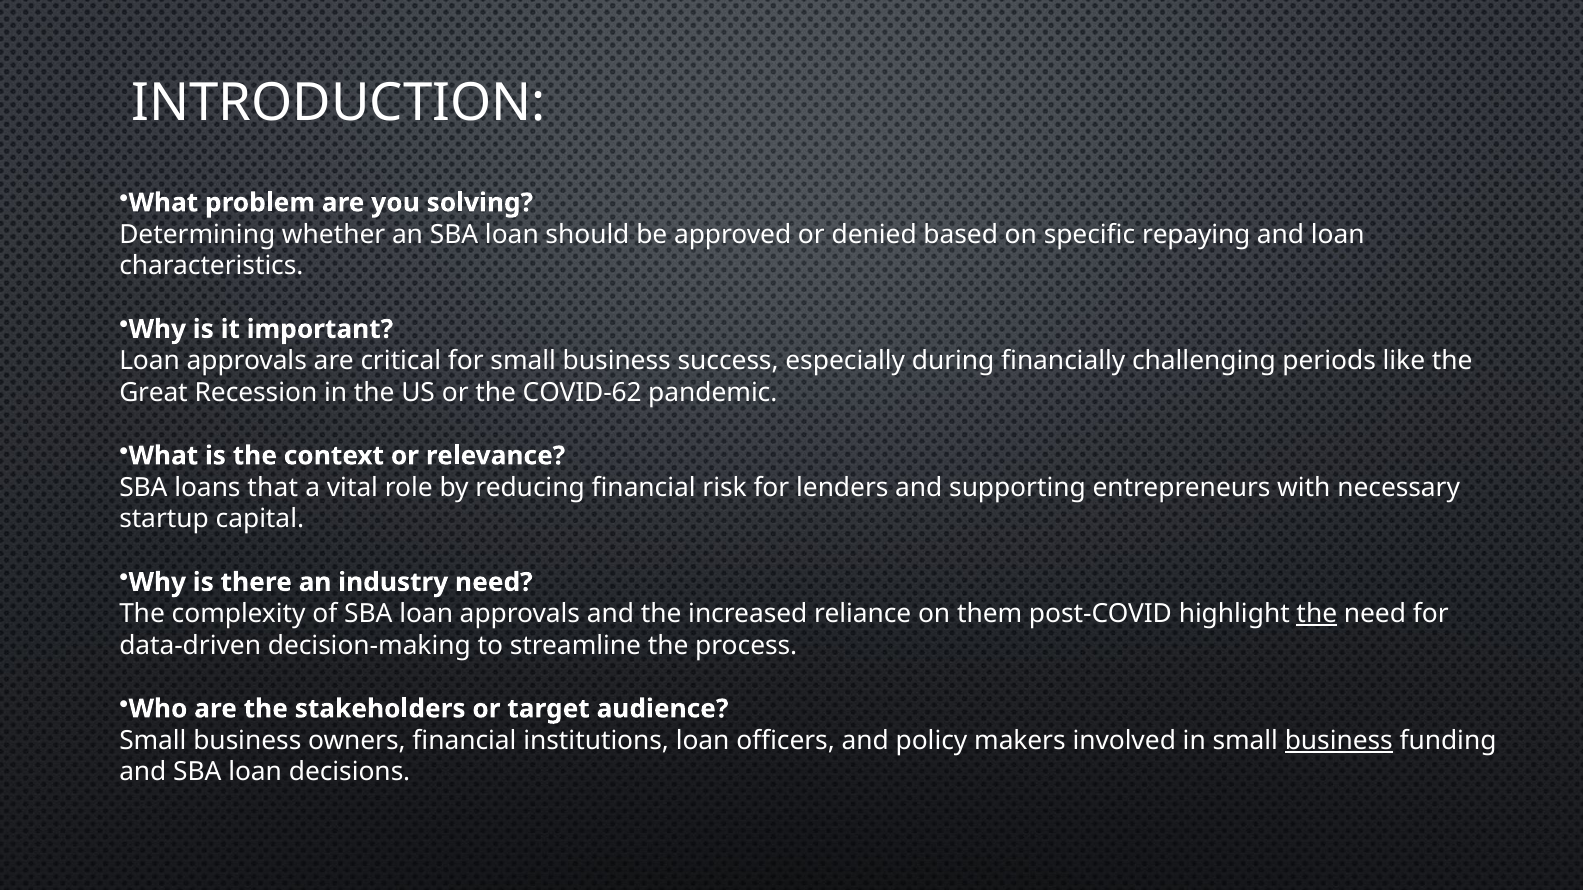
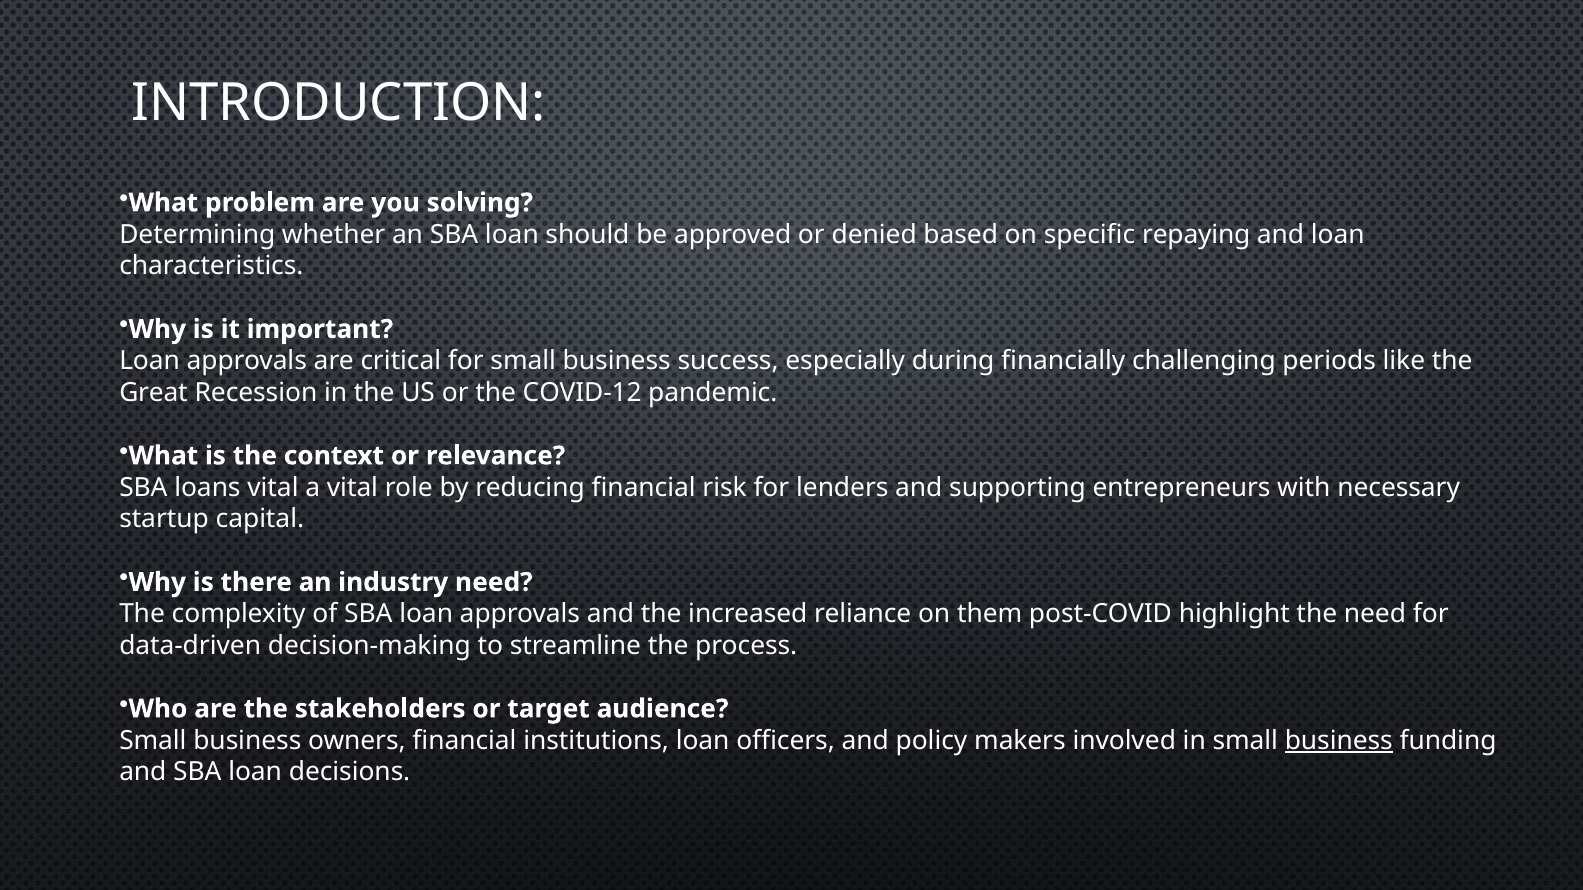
COVID-62: COVID-62 -> COVID-12 (582, 393)
loans that: that -> vital (273, 488)
the underline: present -> none (1317, 614)
